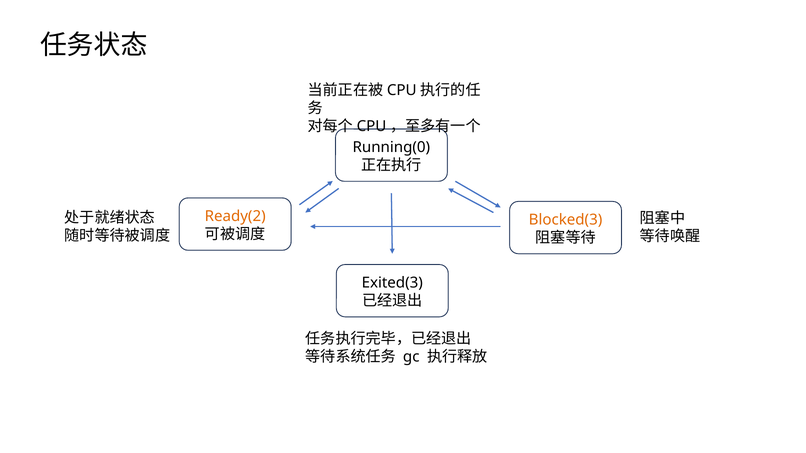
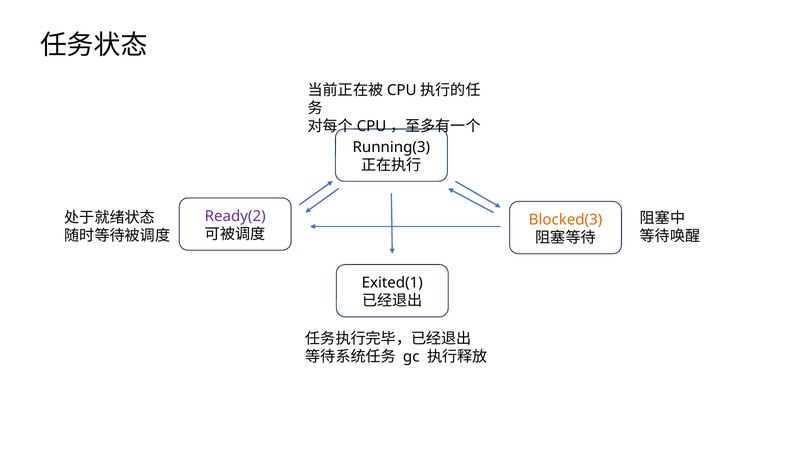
Running(0: Running(0 -> Running(3 (391, 147)
Ready(2 colour: orange -> purple (235, 216)
Exited(3: Exited(3 -> Exited(1 (392, 283)
